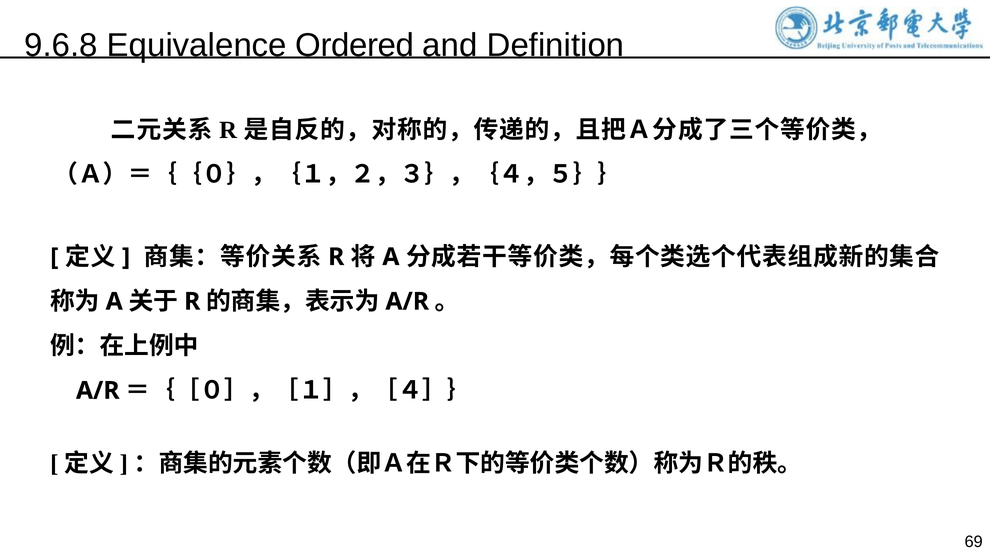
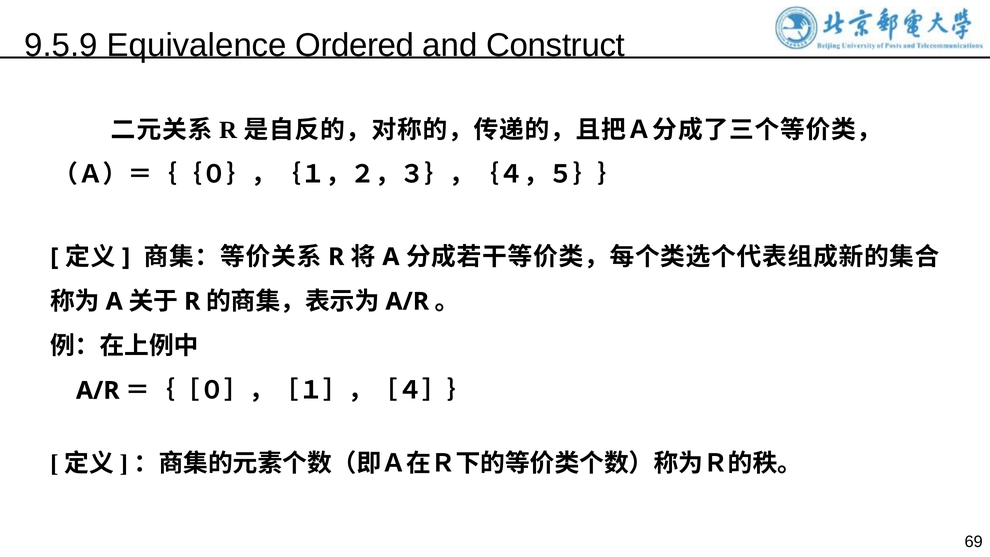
9.6.8: 9.6.8 -> 9.5.9 (61, 46)
Definition: Definition -> Construct (556, 46)
